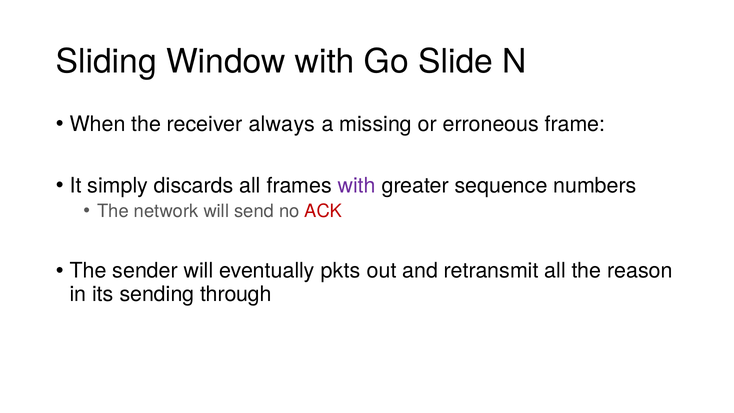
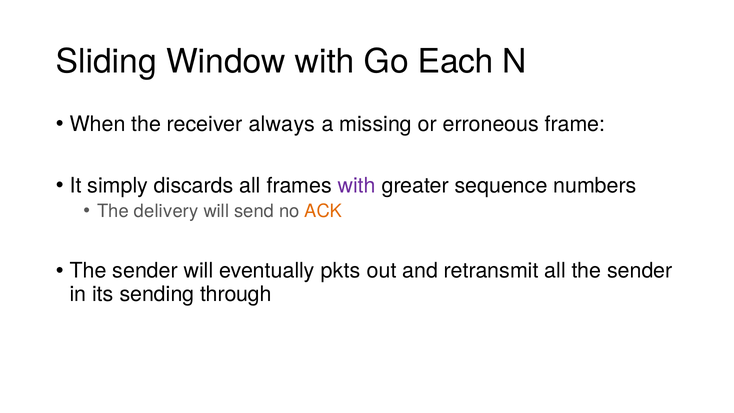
Slide: Slide -> Each (456, 62)
network: network -> delivery (166, 211)
ACK colour: red -> orange (323, 211)
all the reason: reason -> sender (640, 271)
